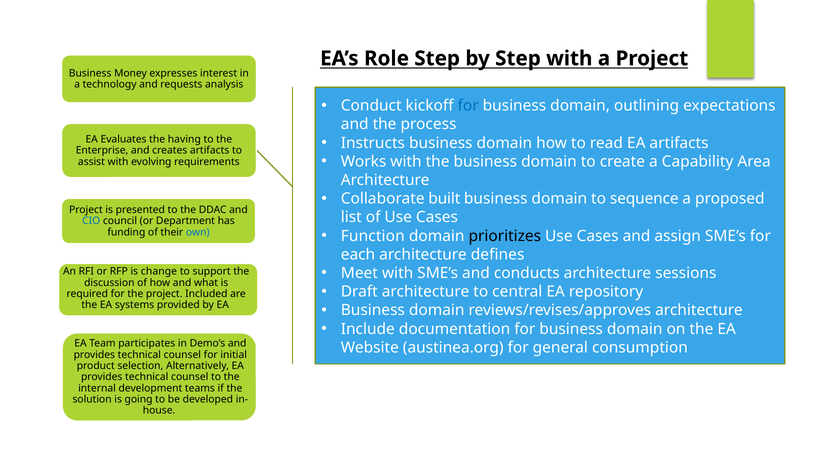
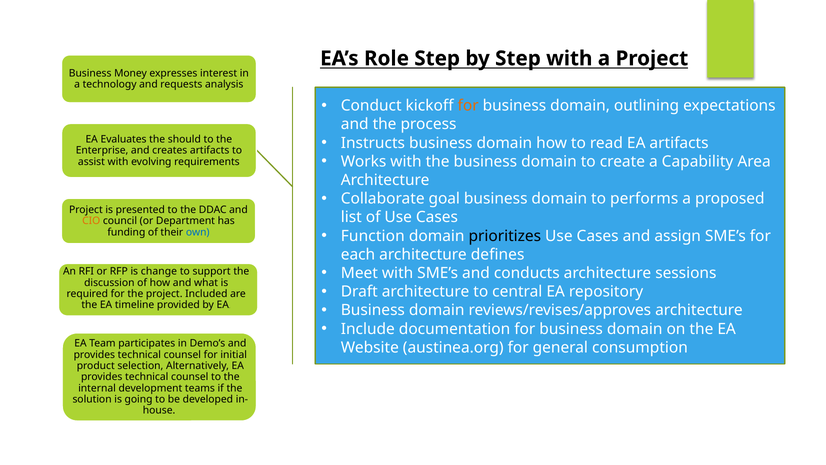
for colour: blue -> orange (468, 106)
having: having -> should (184, 139)
built: built -> goal (444, 199)
sequence: sequence -> performs (644, 199)
CIO colour: blue -> orange (91, 221)
systems: systems -> timeline (135, 305)
